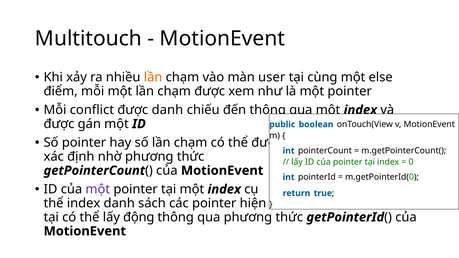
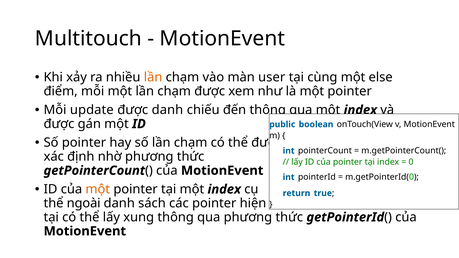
conflict: conflict -> update (92, 110)
một colour: purple -> orange (98, 189)
thể index: index -> ngoài (84, 203)
động: động -> xung (139, 217)
